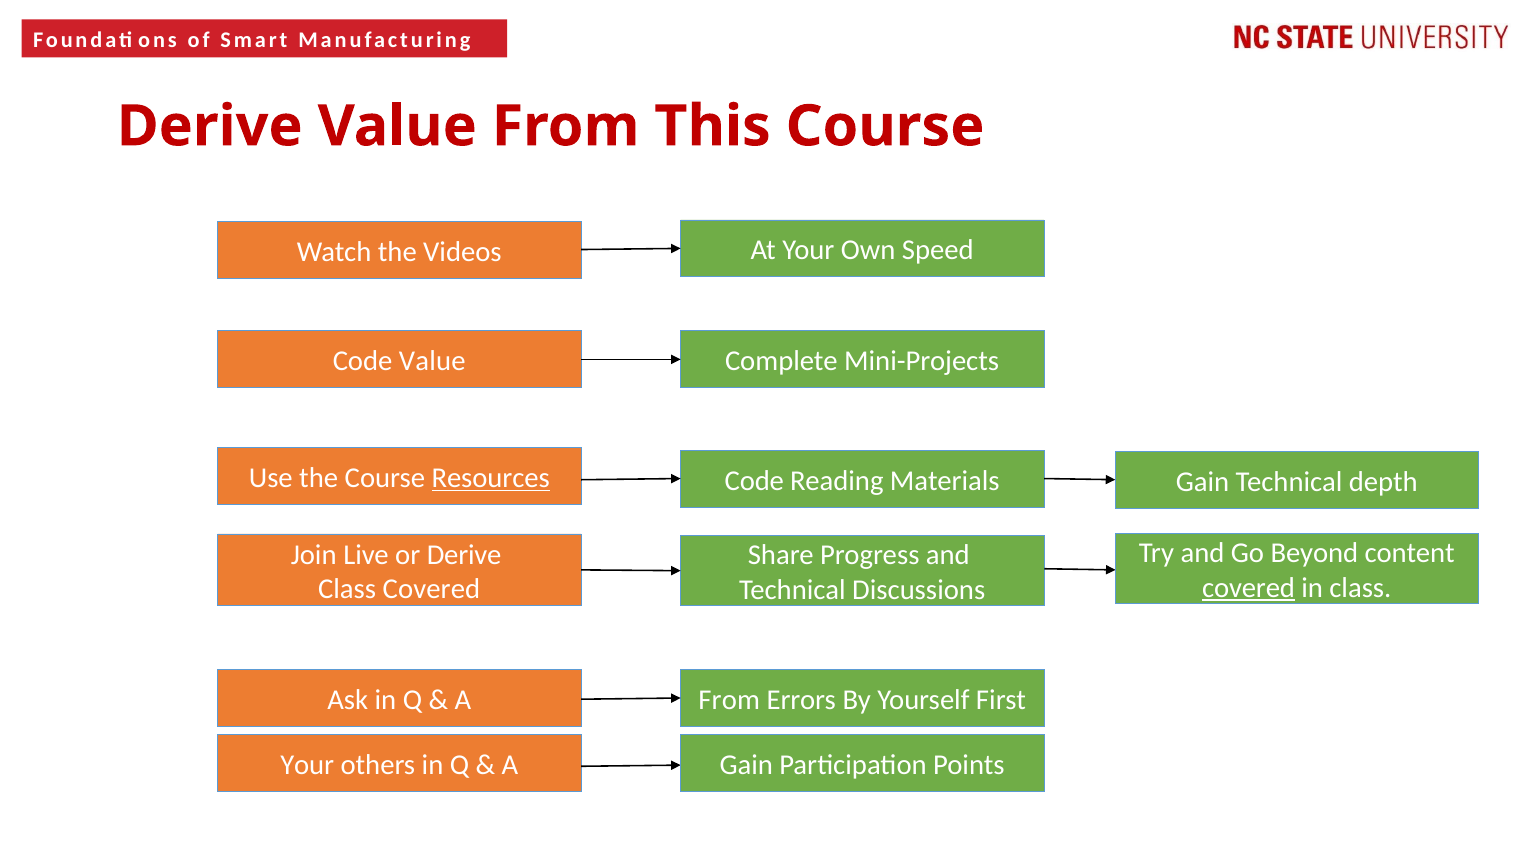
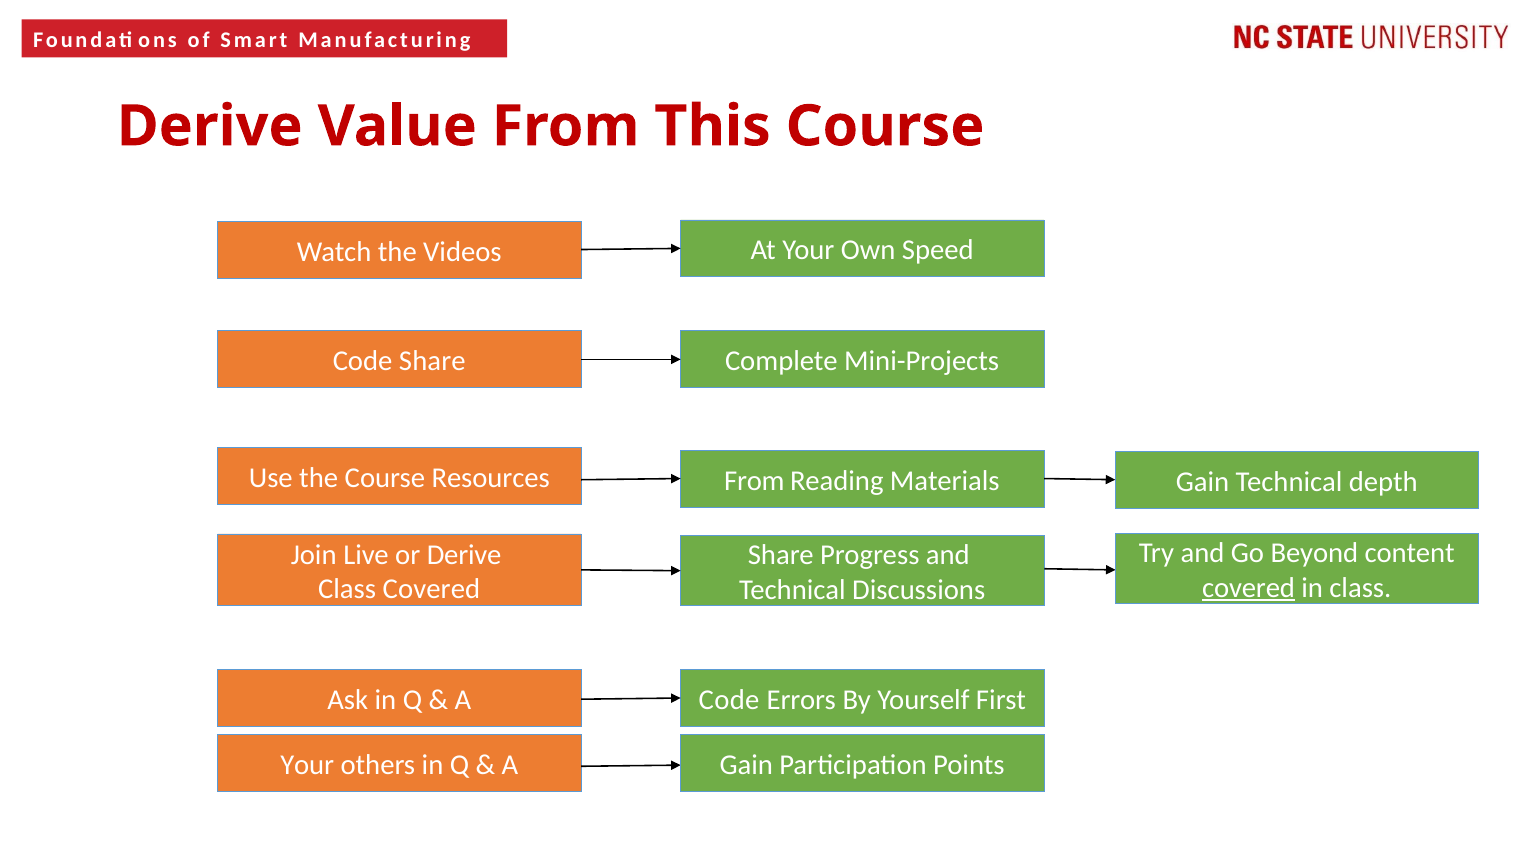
Code Value: Value -> Share (432, 361)
Resources underline: present -> none (491, 478)
Code: Code -> From (754, 481)
From: From -> Code (729, 700)
